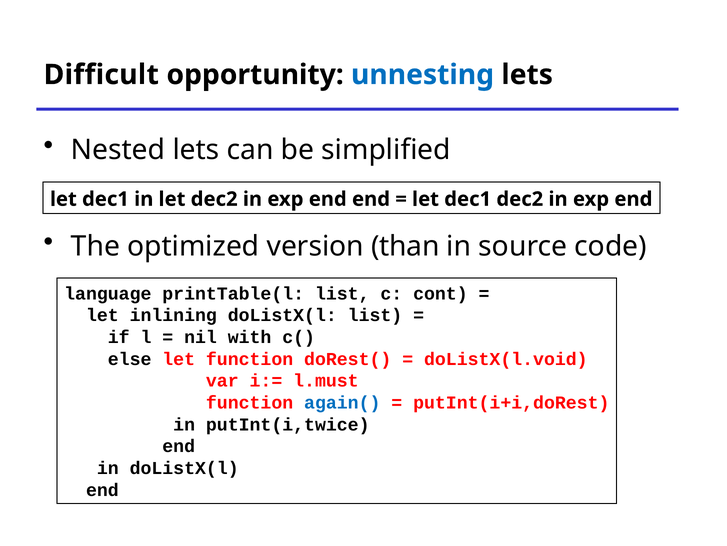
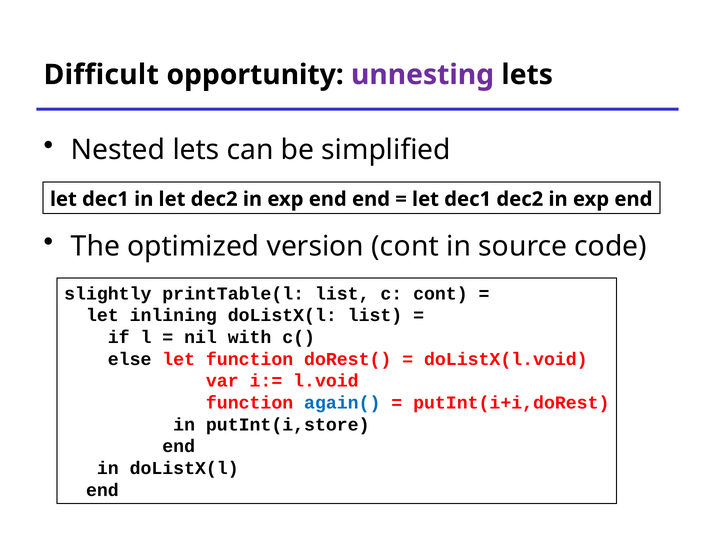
unnesting colour: blue -> purple (423, 75)
version than: than -> cont (405, 246)
language: language -> slightly (108, 293)
l.must: l.must -> l.void (326, 380)
putInt(i,twice: putInt(i,twice -> putInt(i,store (288, 424)
